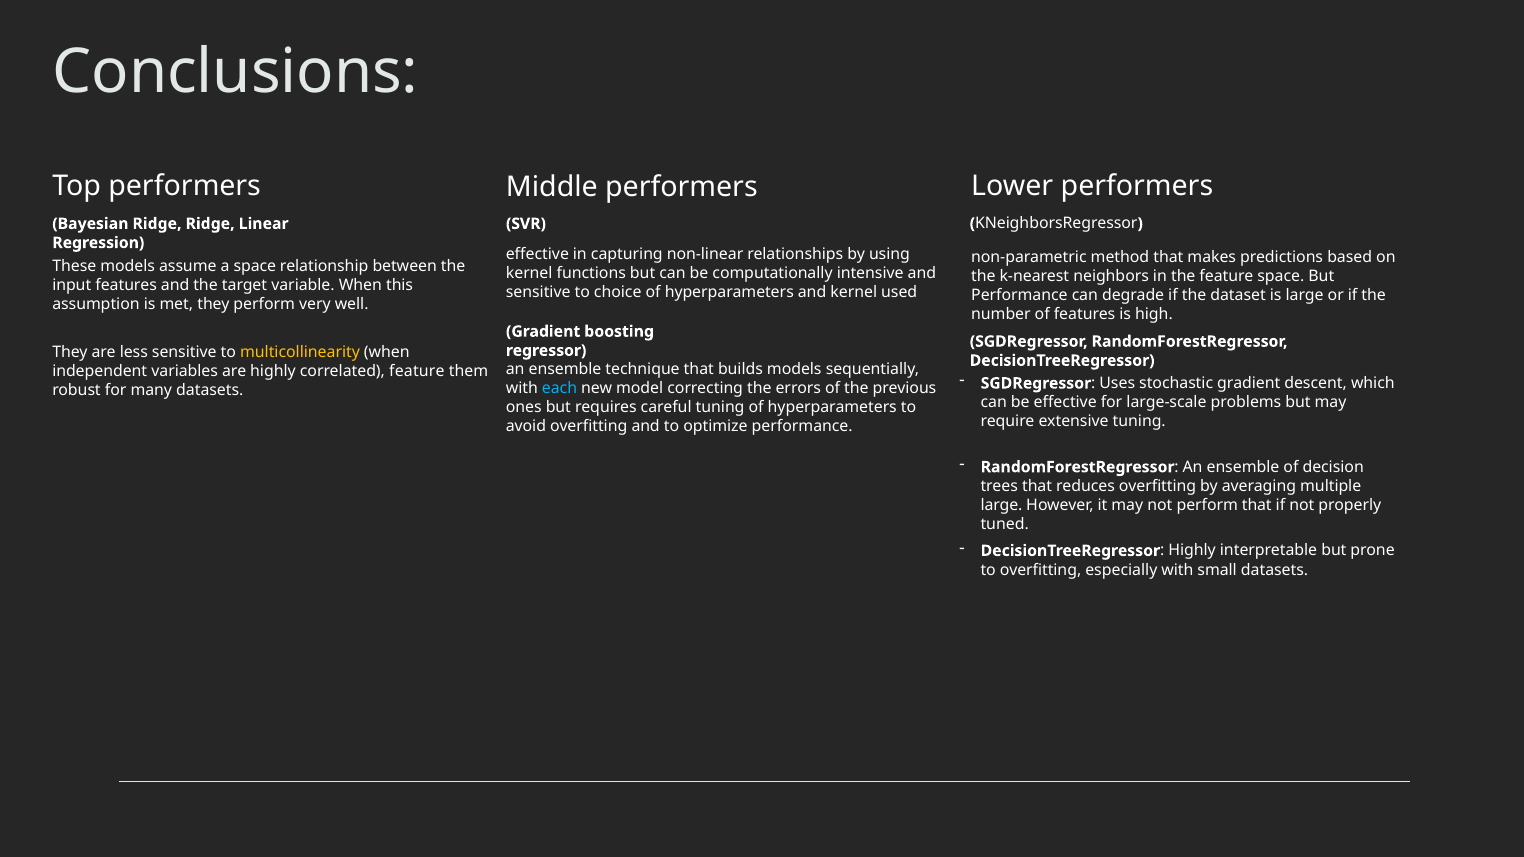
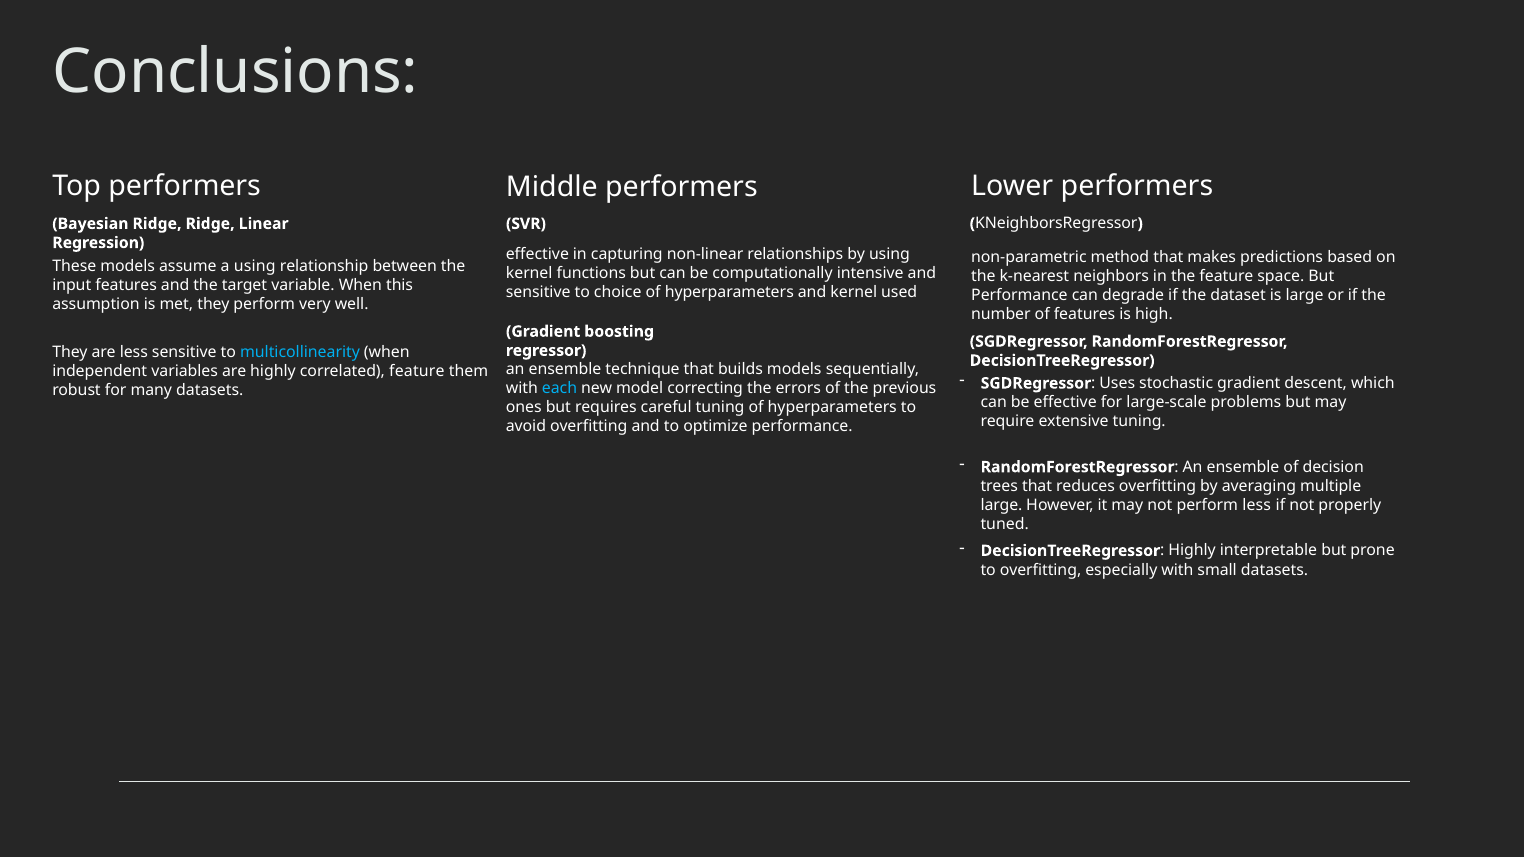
a space: space -> using (255, 266)
multicollinearity colour: yellow -> light blue (300, 352)
perform that: that -> less (1257, 505)
